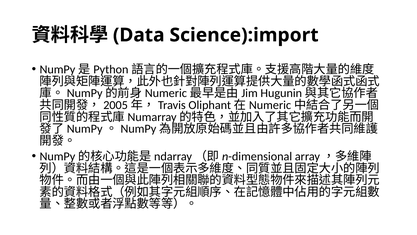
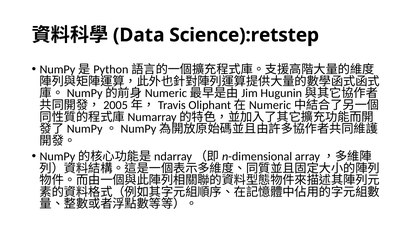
Science):import: Science):import -> Science):retstep (244, 35)
